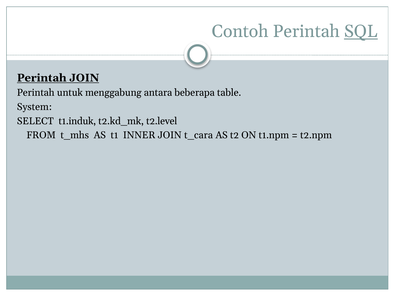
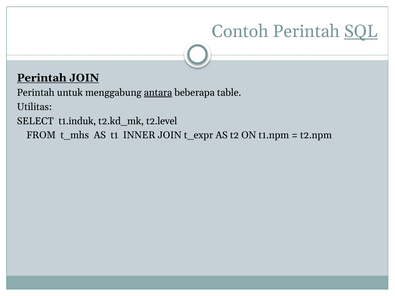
antara underline: none -> present (158, 93)
System: System -> Utilitas (34, 107)
t_cara: t_cara -> t_expr (199, 135)
